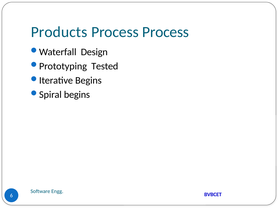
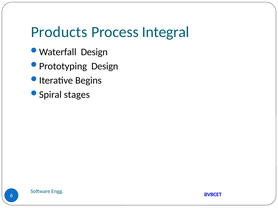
Process Process: Process -> Integral (166, 32)
Tested: Tested -> Design (105, 66)
begins: begins -> stages (77, 95)
